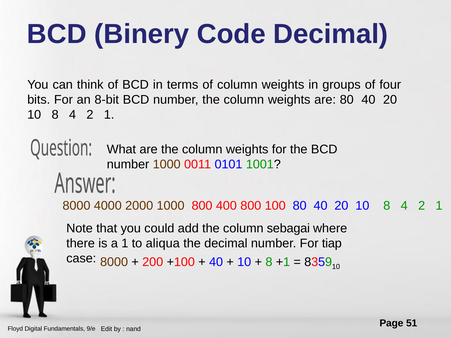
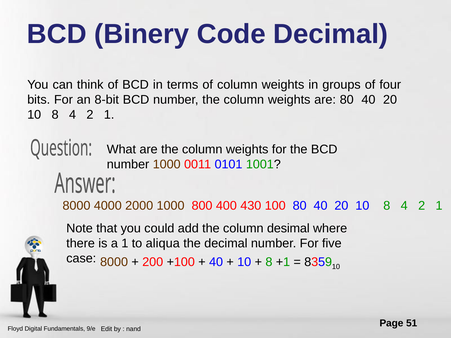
400 800: 800 -> 430 (251, 206)
sebagai: sebagai -> desimal (288, 228)
tiap: tiap -> five (332, 243)
